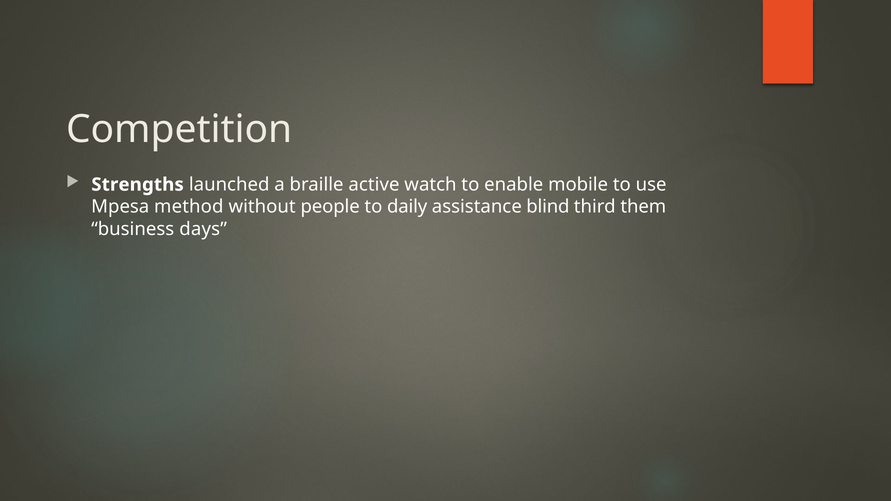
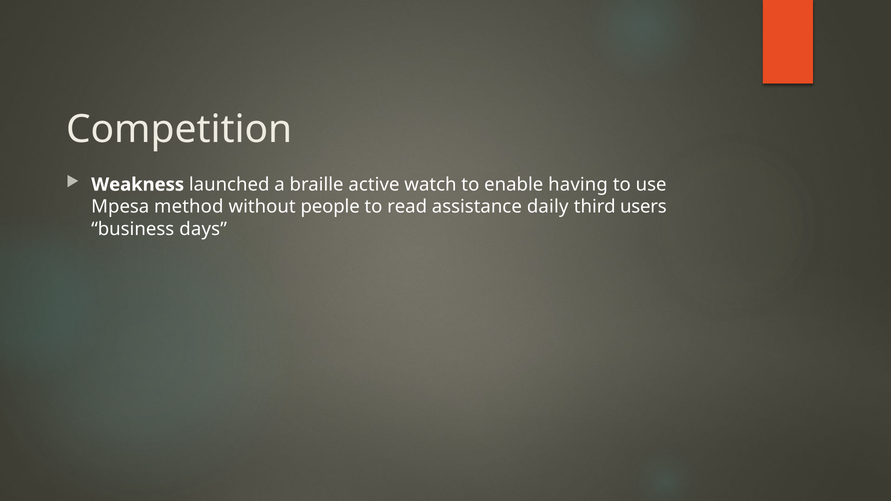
Strengths: Strengths -> Weakness (138, 185)
mobile: mobile -> having (578, 185)
daily: daily -> read (407, 207)
blind: blind -> daily (548, 207)
them: them -> users (643, 207)
